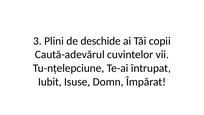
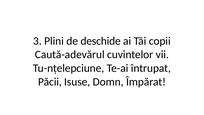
Iubit: Iubit -> Păcii (50, 82)
